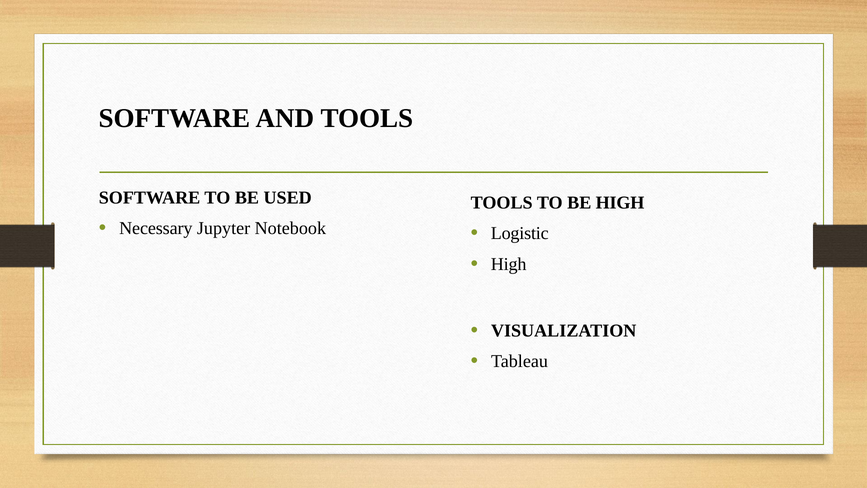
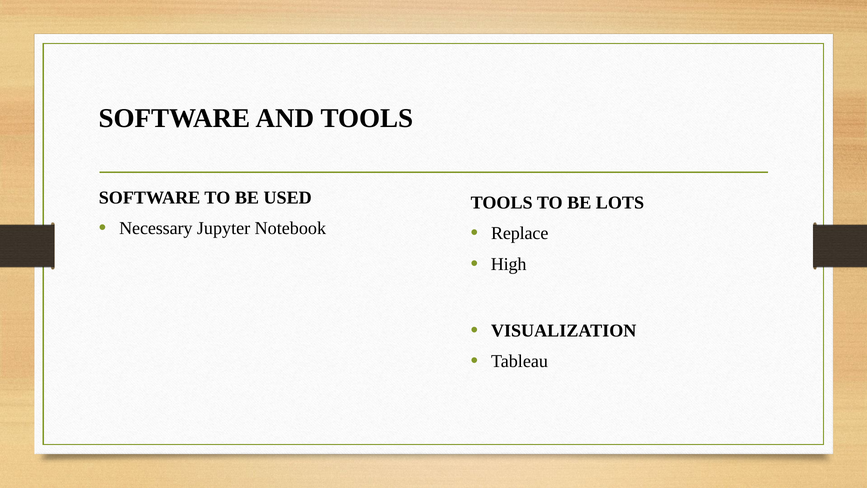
BE HIGH: HIGH -> LOTS (620, 202)
Logistic: Logistic -> Replace (520, 233)
